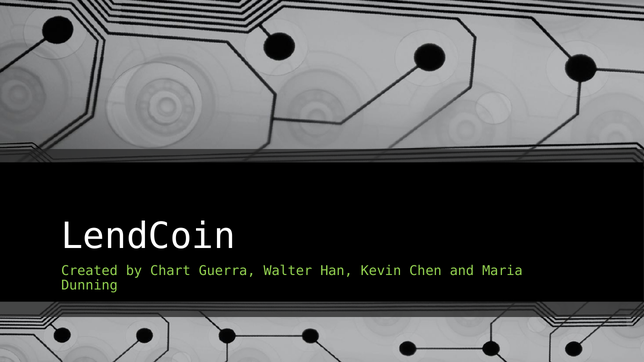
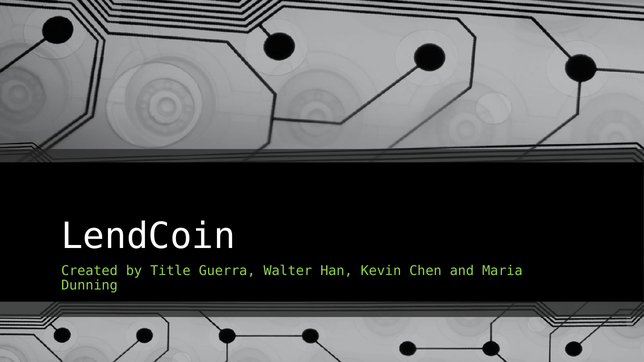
Chart: Chart -> Title (170, 271)
